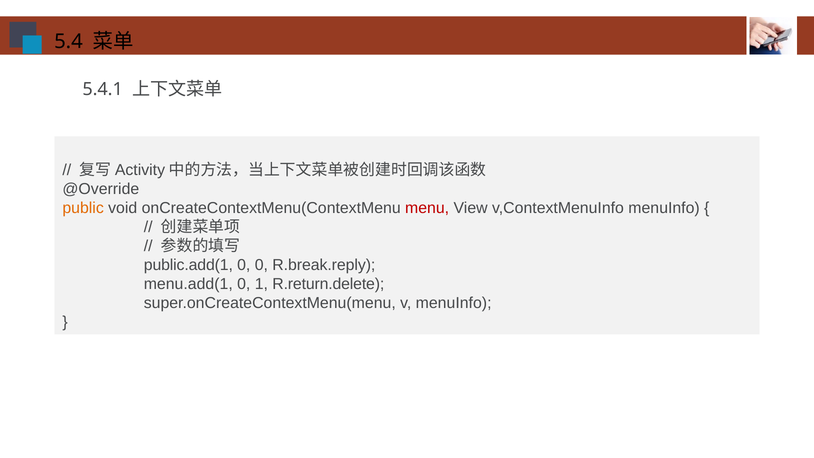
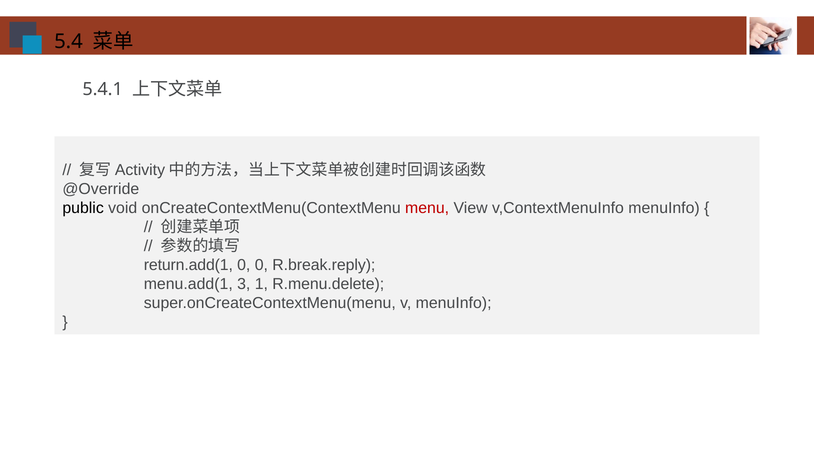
public colour: orange -> black (83, 208)
public.add(1: public.add(1 -> return.add(1 (188, 265)
menu.add(1 0: 0 -> 3 (244, 284)
R.return.delete: R.return.delete -> R.menu.delete (328, 284)
